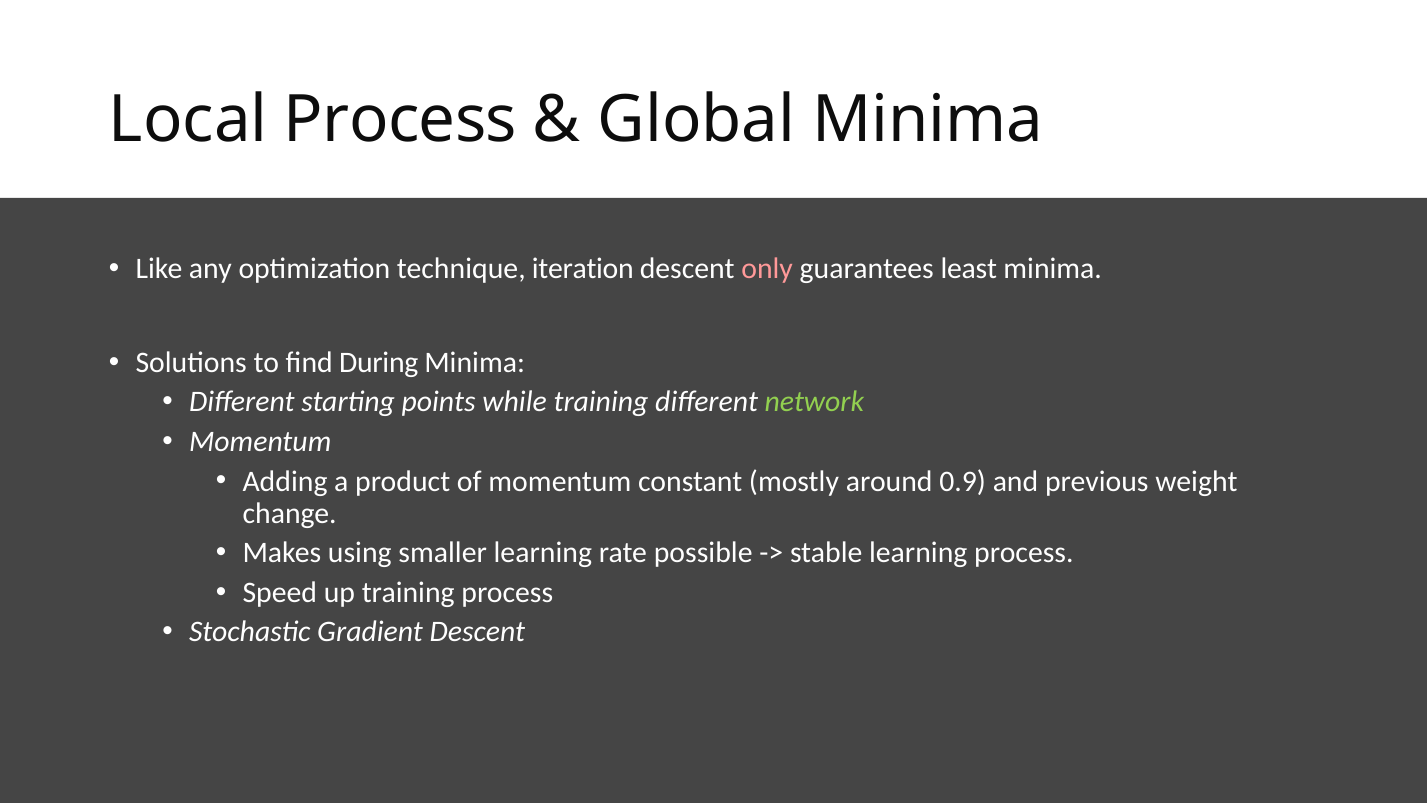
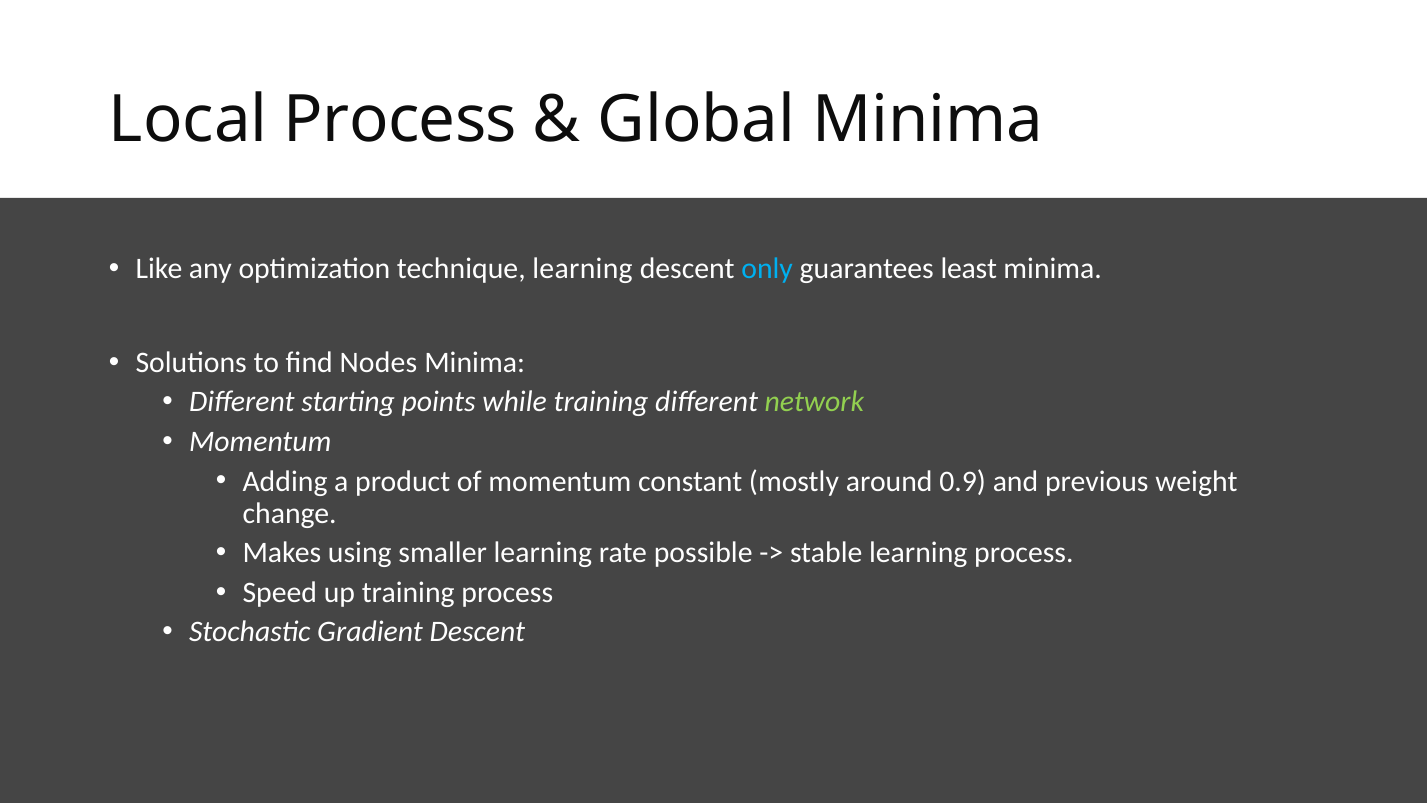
technique iteration: iteration -> learning (583, 268)
only colour: pink -> light blue (767, 268)
During: During -> Nodes (378, 362)
